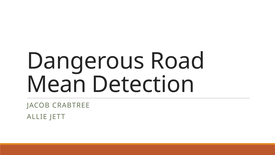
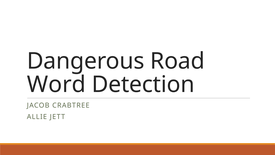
Mean: Mean -> Word (56, 84)
